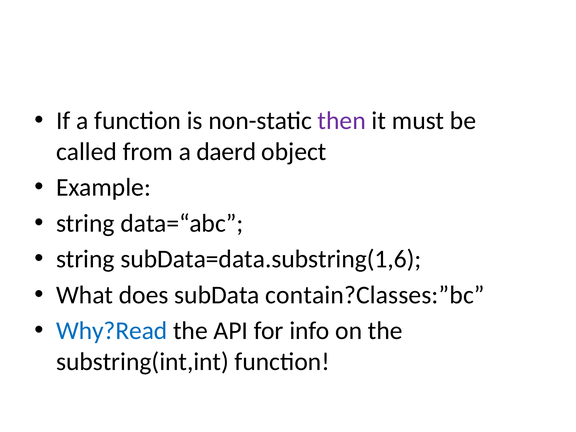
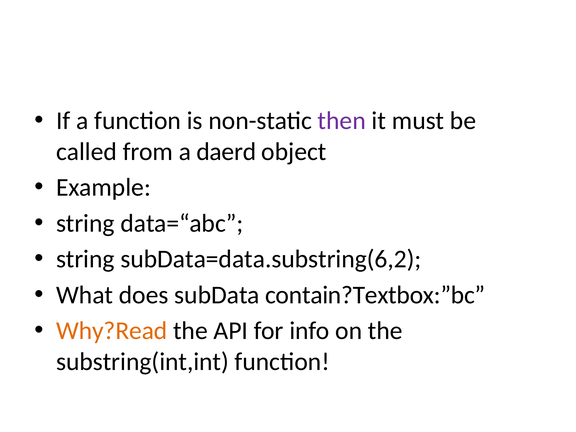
subData=data.substring(1,6: subData=data.substring(1,6 -> subData=data.substring(6,2 (271, 259)
contain?Classes:”bc: contain?Classes:”bc -> contain?Textbox:”bc (375, 295)
Why?Read colour: blue -> orange (112, 331)
